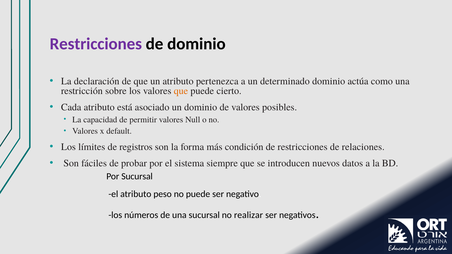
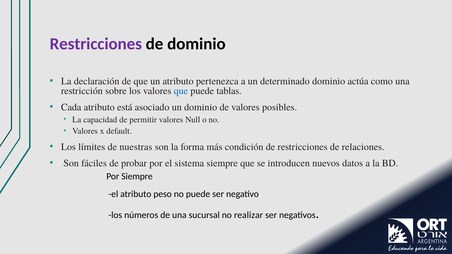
que colour: orange -> blue (181, 91)
cierto: cierto -> tablas (229, 91)
registros: registros -> nuestras (136, 147)
Por Sucursal: Sucursal -> Siempre (137, 177)
